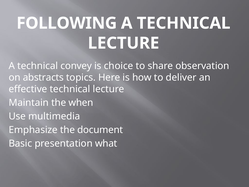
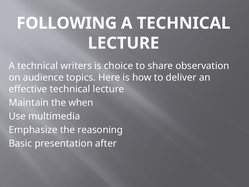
convey: convey -> writers (76, 66)
abstracts: abstracts -> audience (43, 77)
document: document -> reasoning (100, 130)
what: what -> after (106, 143)
